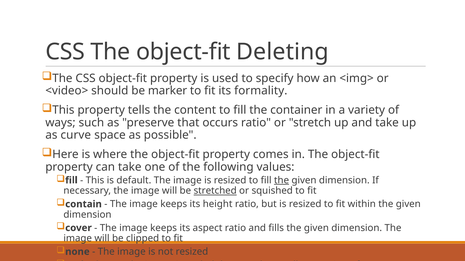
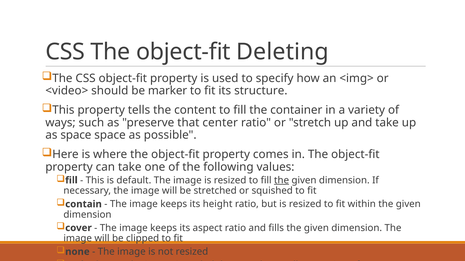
formality: formality -> structure (261, 91)
occurs: occurs -> center (220, 123)
as curve: curve -> space (76, 135)
stretched underline: present -> none (215, 191)
